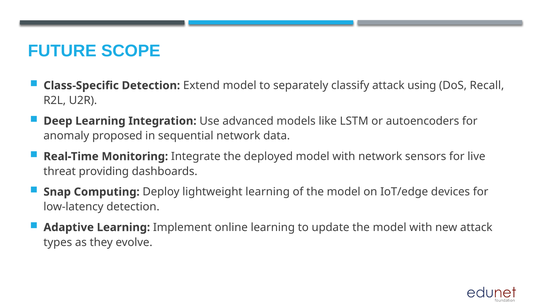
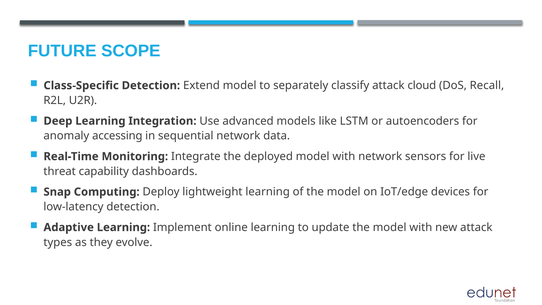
using: using -> cloud (422, 85)
proposed: proposed -> accessing (117, 136)
providing: providing -> capability (104, 171)
